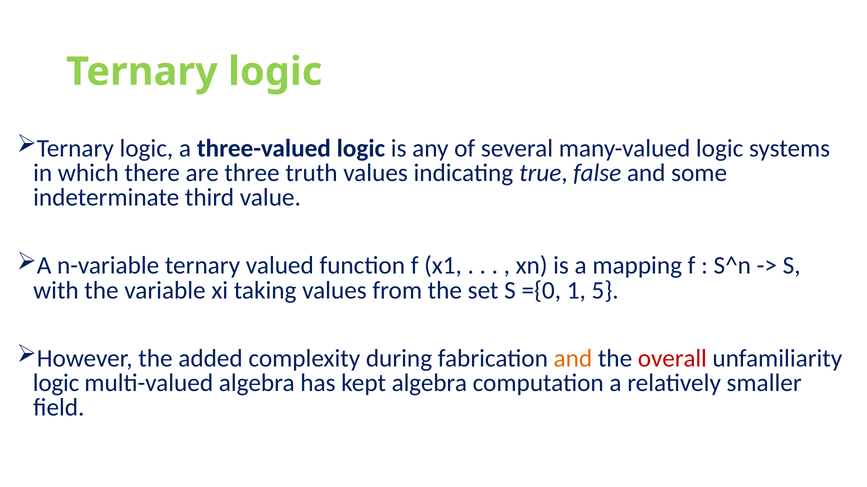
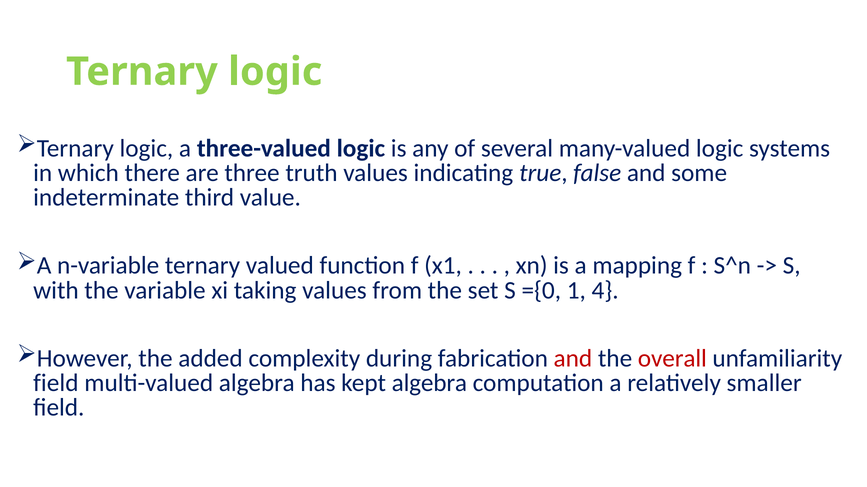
5: 5 -> 4 (605, 291)
and colour: orange -> red (573, 359)
logic: logic -> field (56, 383)
